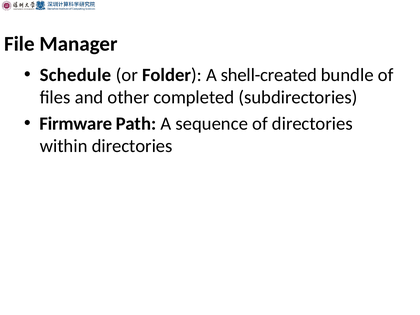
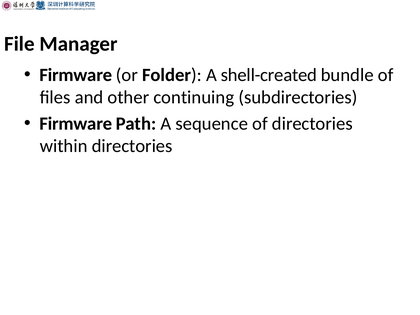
Schedule: Schedule -> Firmware (76, 75)
completed: completed -> continuing (194, 97)
